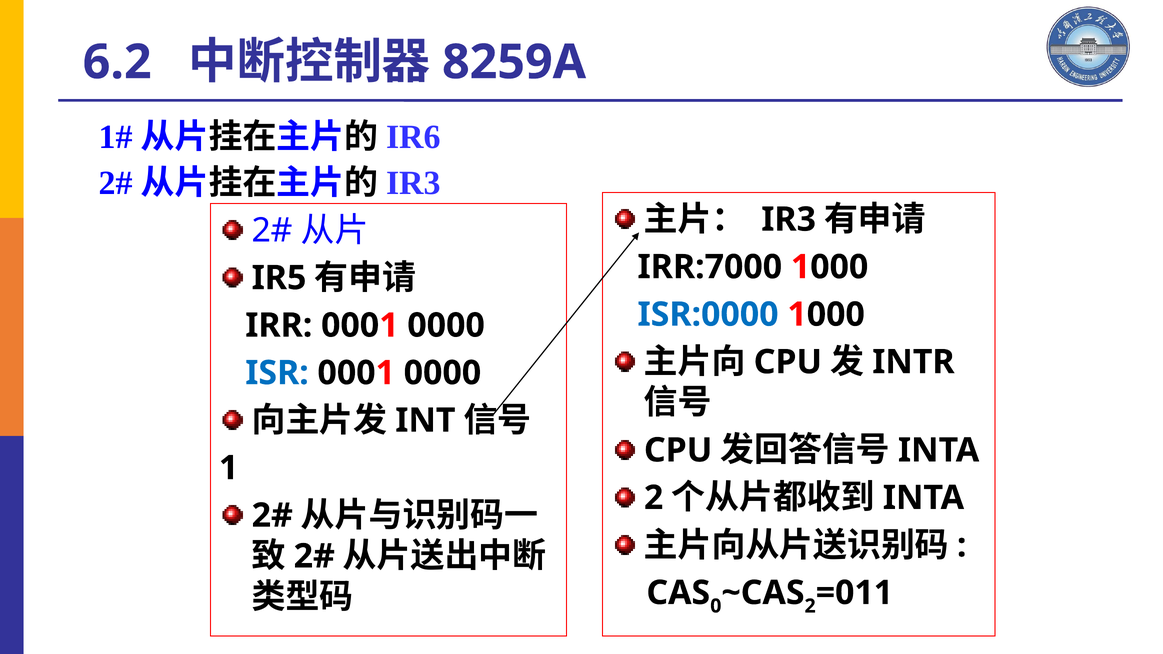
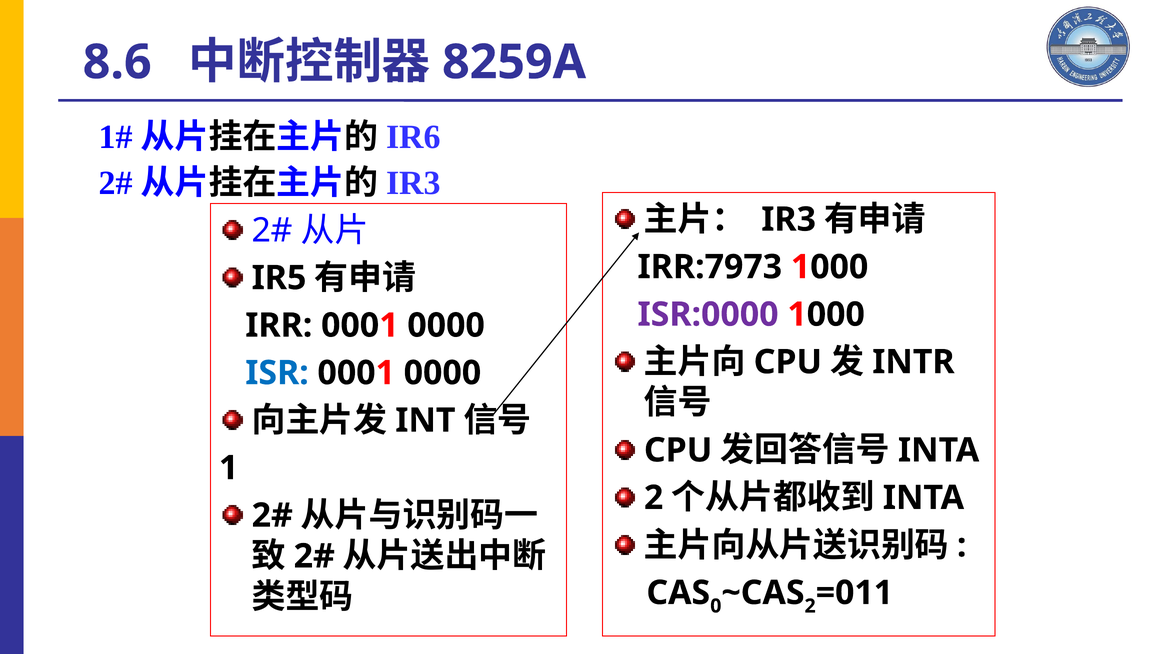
6.2: 6.2 -> 8.6 (117, 62)
IRR:7000: IRR:7000 -> IRR:7973 (710, 267)
ISR:0000 colour: blue -> purple (708, 315)
